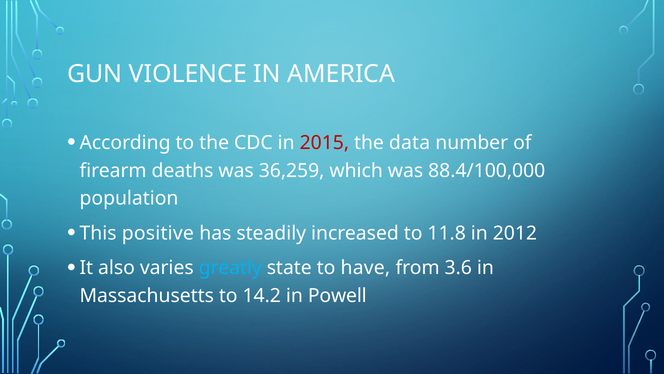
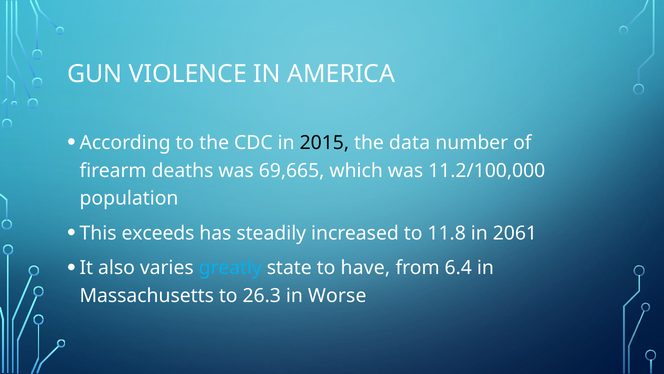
2015 colour: red -> black (324, 143)
36,259: 36,259 -> 69,665 (292, 170)
88.4/100,000: 88.4/100,000 -> 11.2/100,000 (487, 170)
positive: positive -> exceeds (158, 233)
2012: 2012 -> 2061 (515, 233)
3.6: 3.6 -> 6.4 (458, 268)
14.2: 14.2 -> 26.3 (262, 296)
Powell: Powell -> Worse (337, 296)
